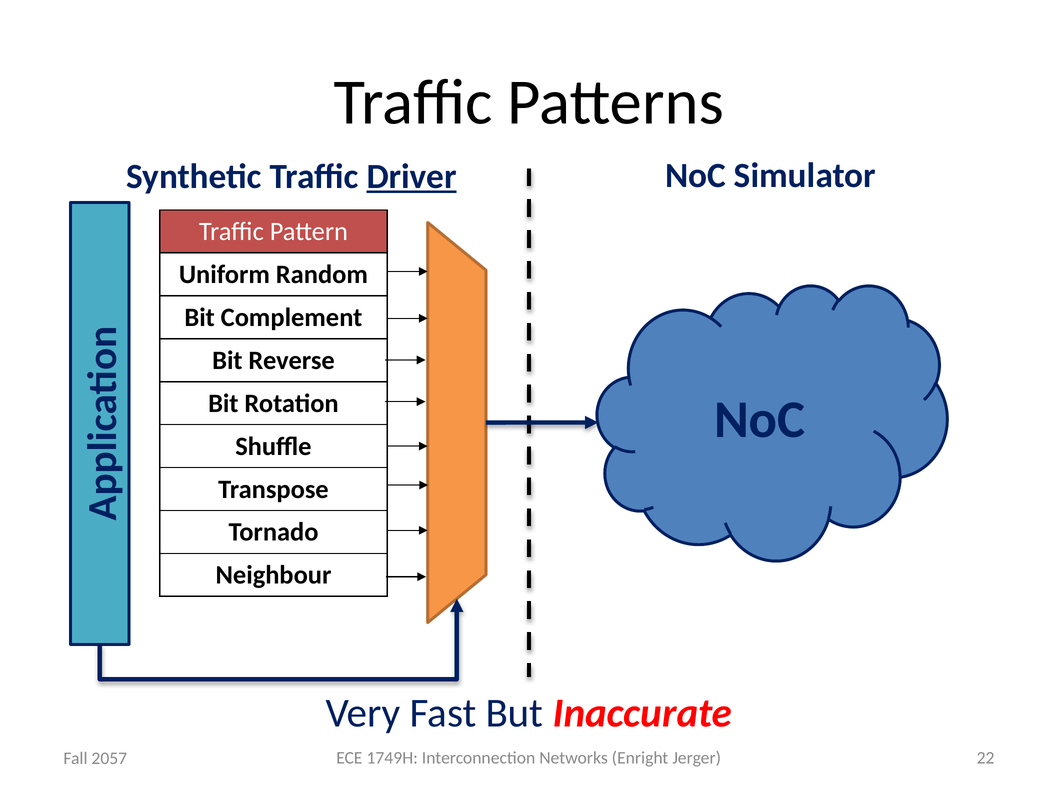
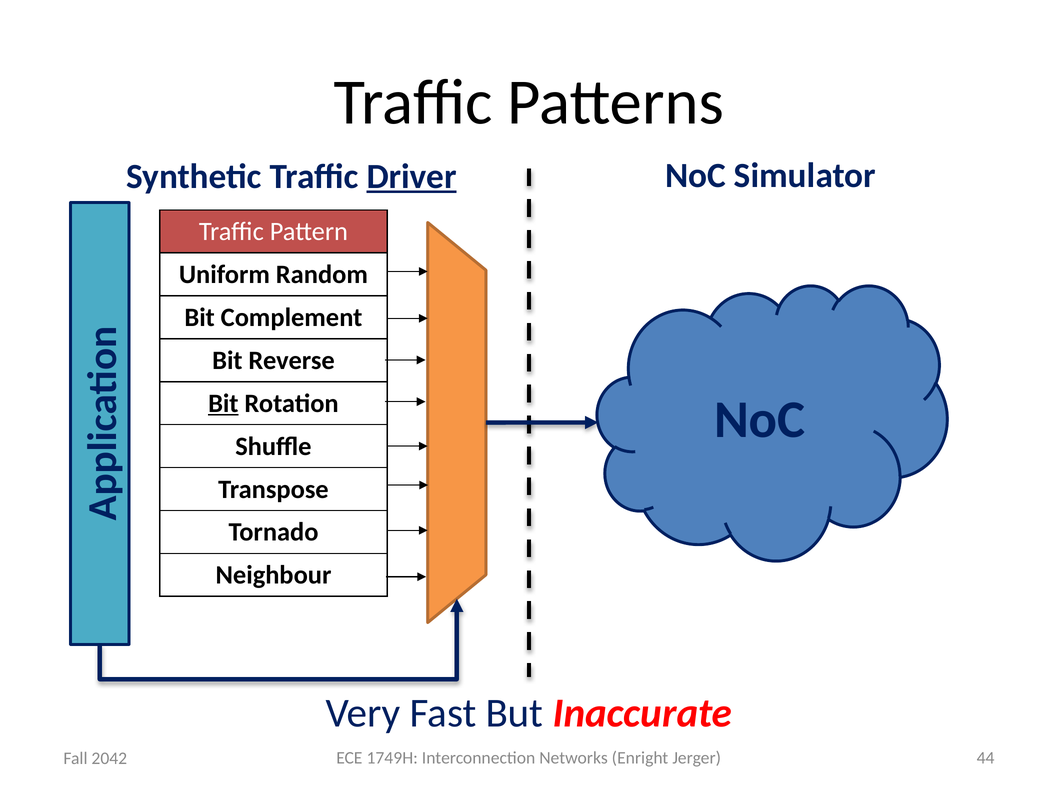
Bit underline: none -> present (223, 403)
22: 22 -> 44 (986, 758)
2057: 2057 -> 2042 (109, 758)
